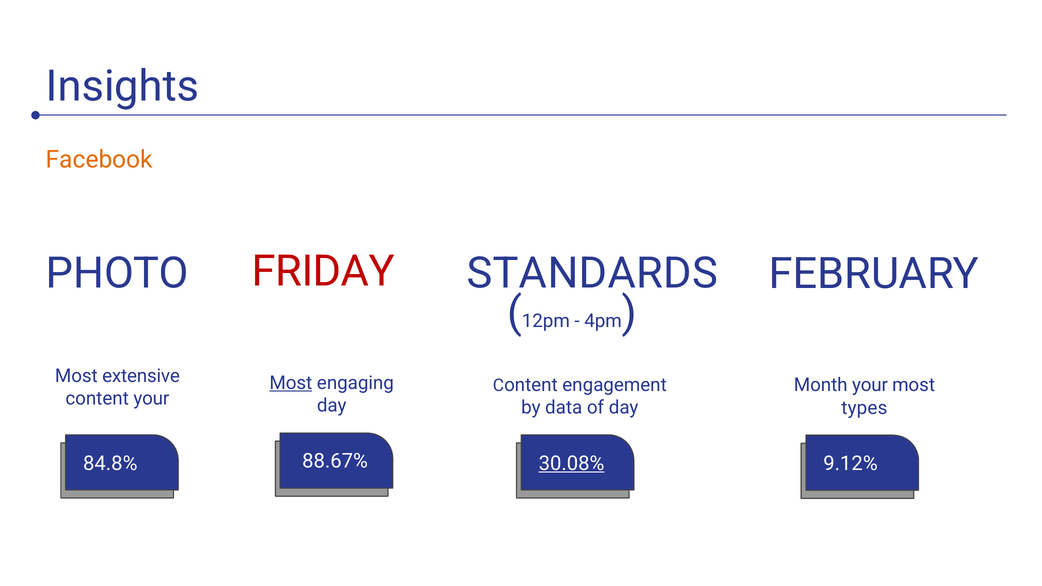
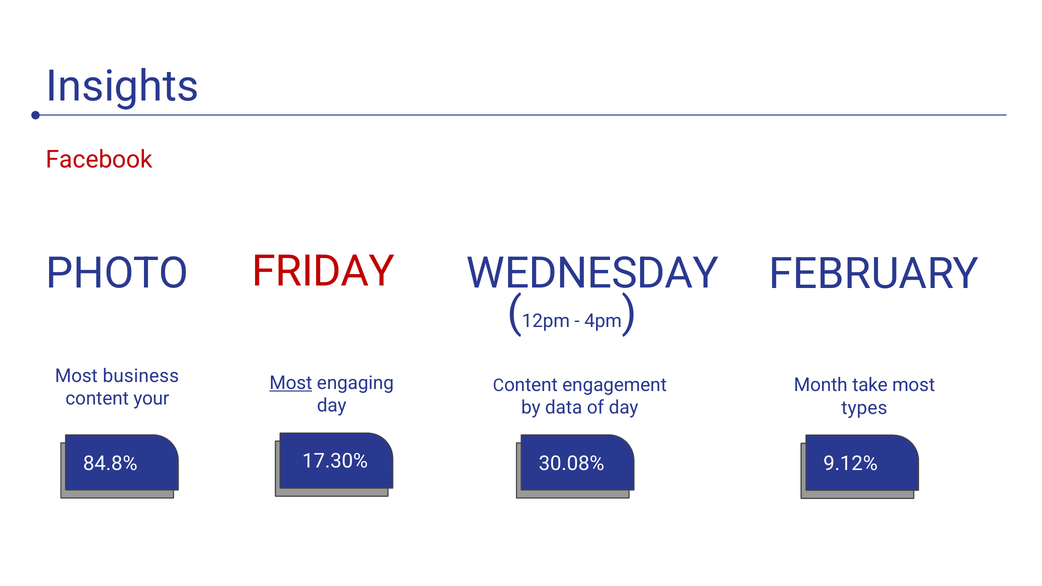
Facebook colour: orange -> red (99, 160)
STANDARDS: STANDARDS -> WEDNESDAY (593, 273)
extensive: extensive -> business (141, 376)
Month your: your -> take (870, 385)
88.67%: 88.67% -> 17.30% (335, 461)
30.08% underline: present -> none (572, 463)
